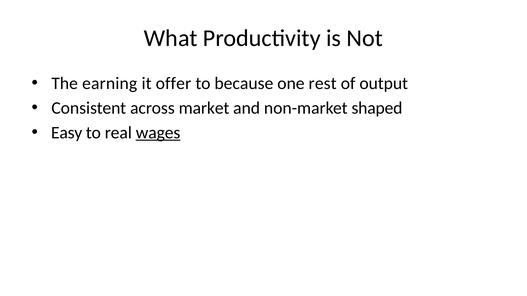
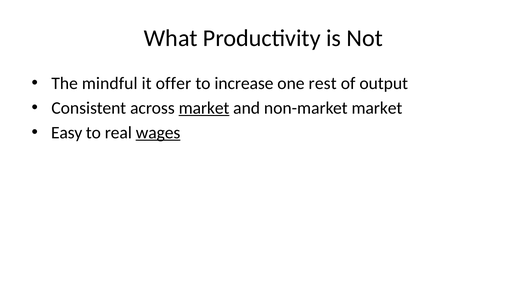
earning: earning -> mindful (110, 84)
because: because -> increase (244, 84)
market underline: none -> present (204, 108)
non-market shaped: shaped -> market (377, 108)
